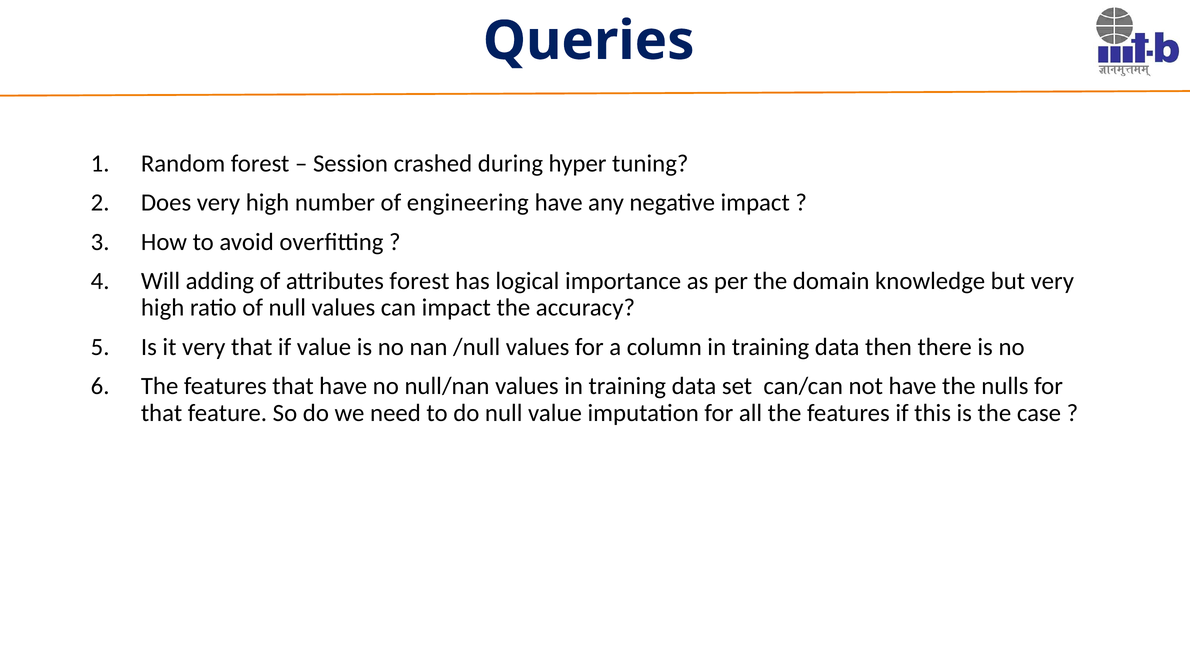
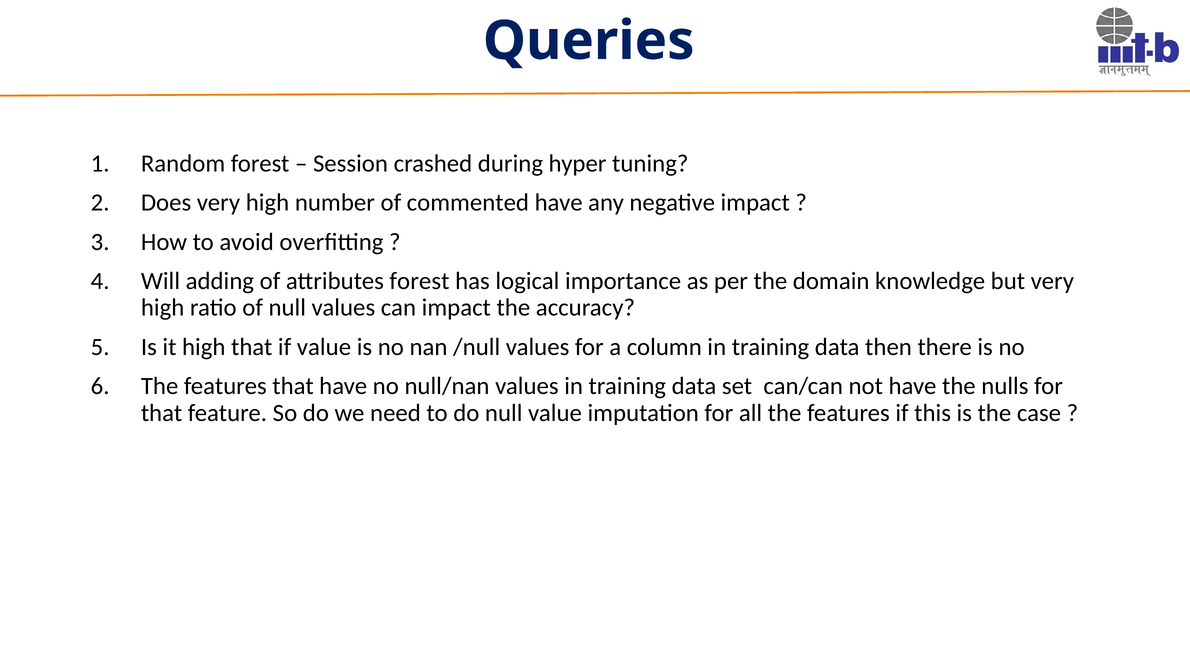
engineering: engineering -> commented (468, 203)
it very: very -> high (204, 347)
